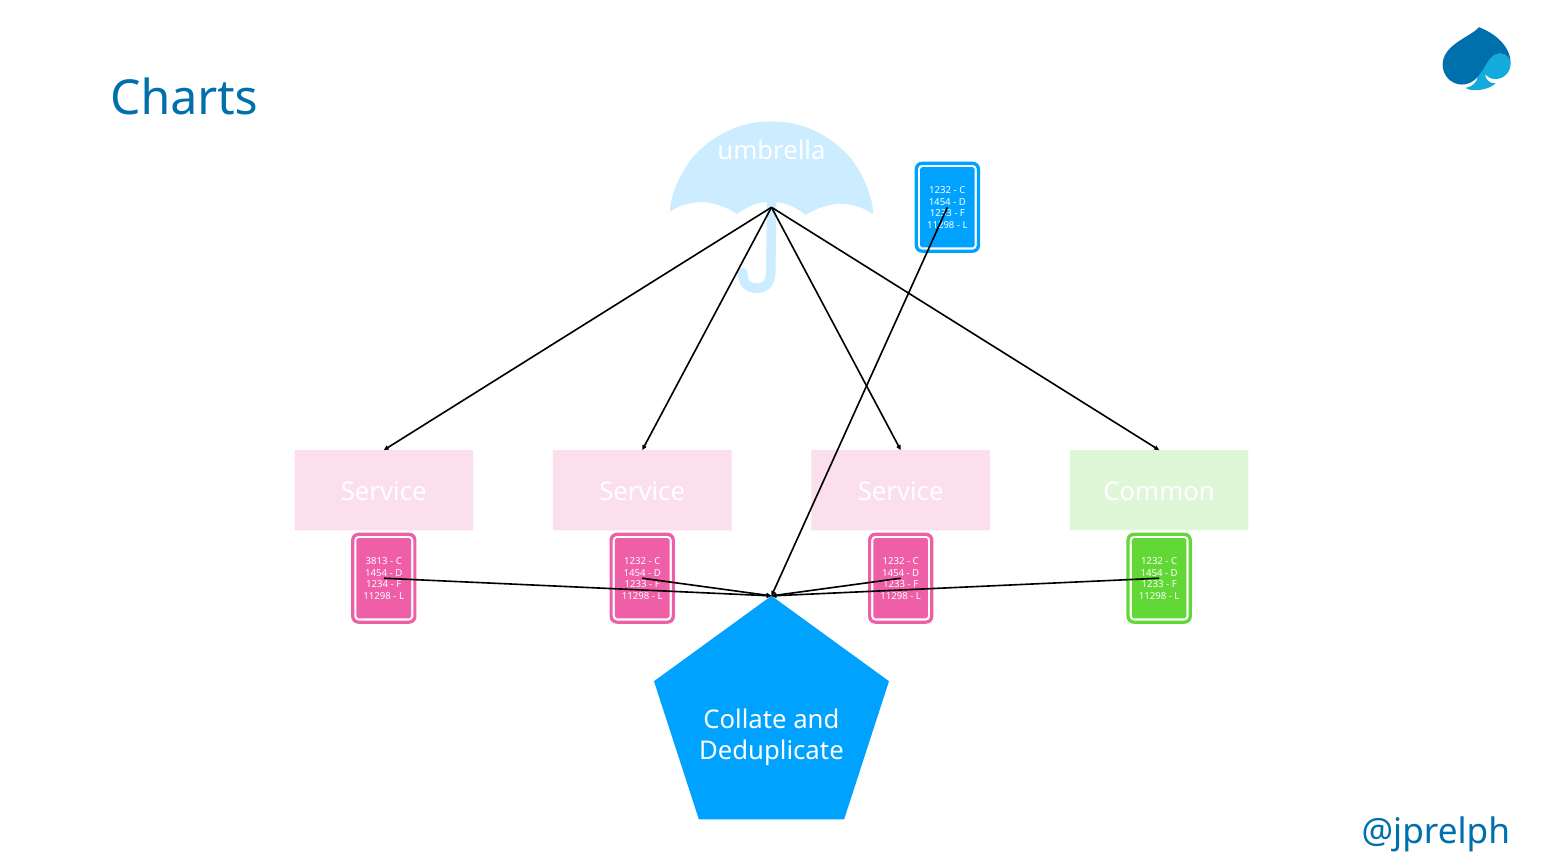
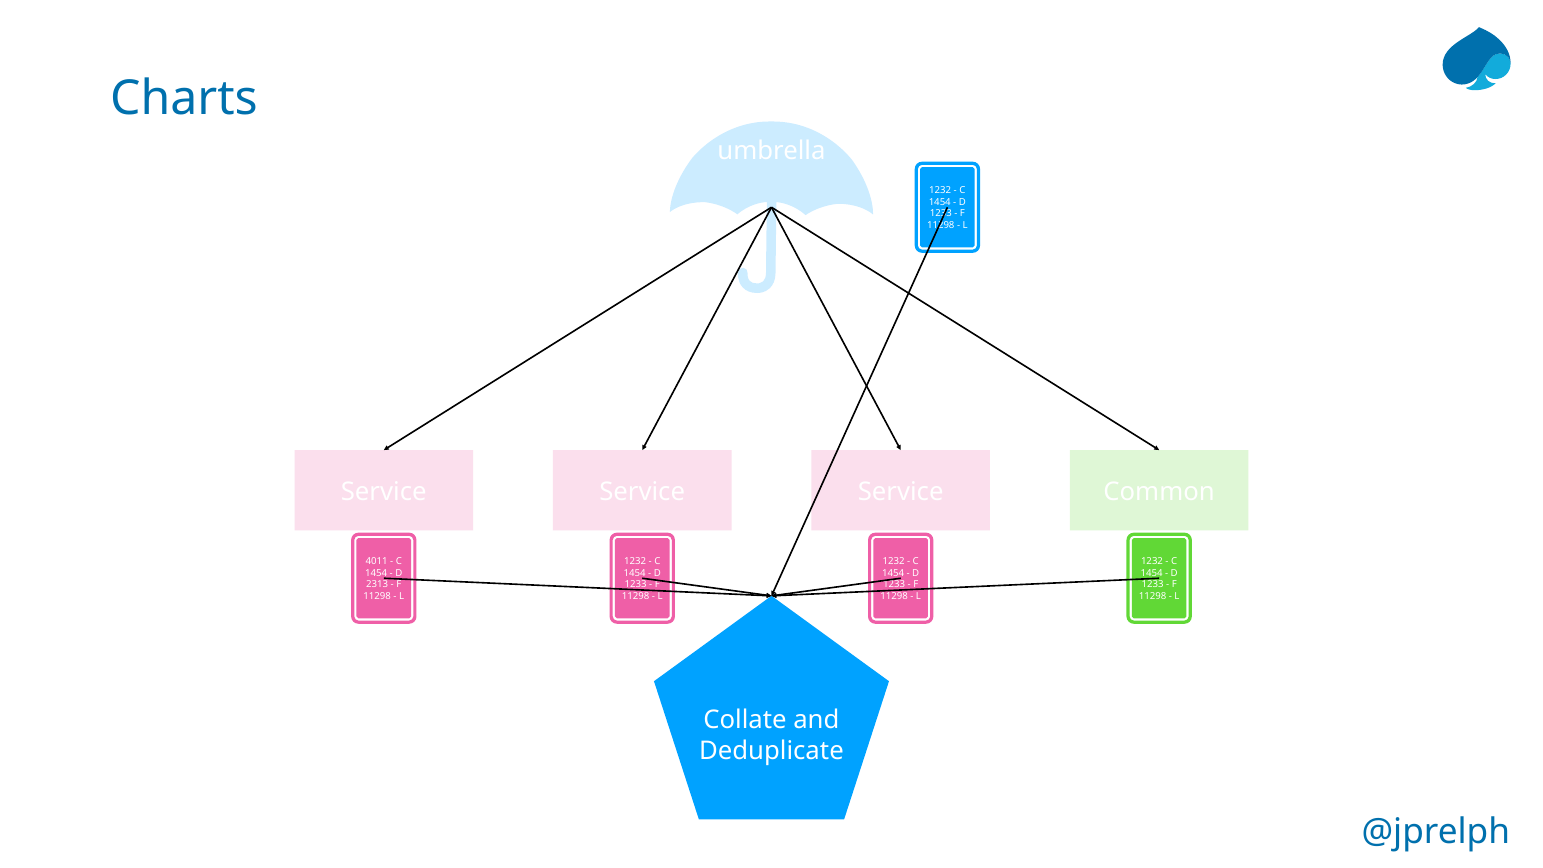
3813: 3813 -> 4011 (377, 561)
1234: 1234 -> 2313 (377, 585)
